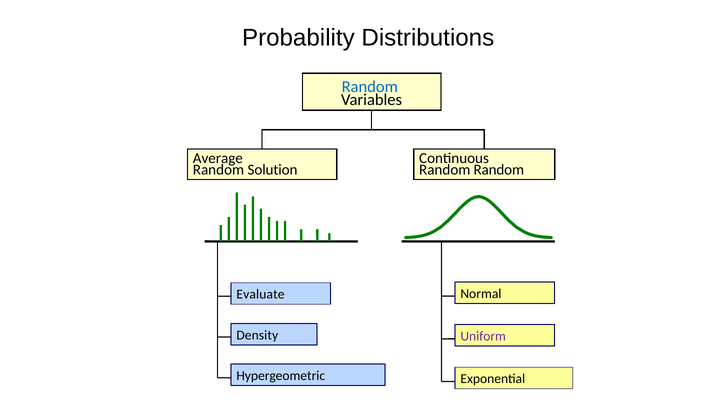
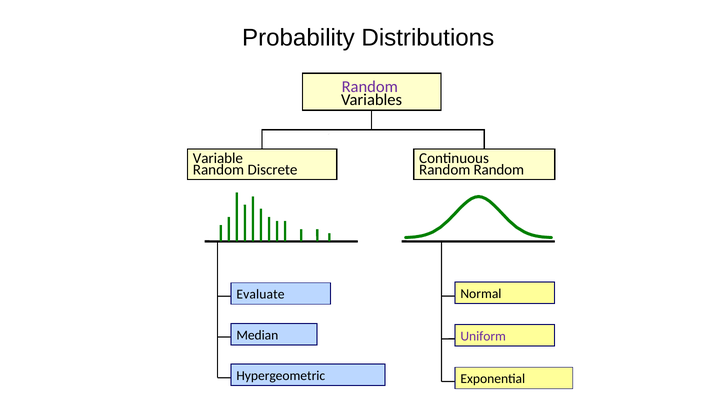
Random colour: blue -> purple (370, 87)
Average: Average -> Variable (218, 158)
Solution: Solution -> Discrete (273, 170)
Density: Density -> Median (257, 335)
